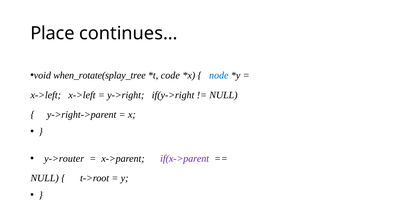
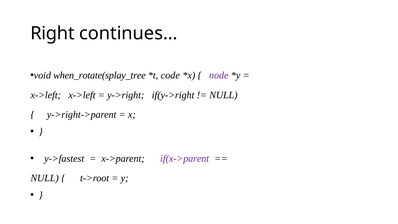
Place: Place -> Right (52, 33)
node colour: blue -> purple (219, 75)
y->router: y->router -> y->fastest (64, 159)
